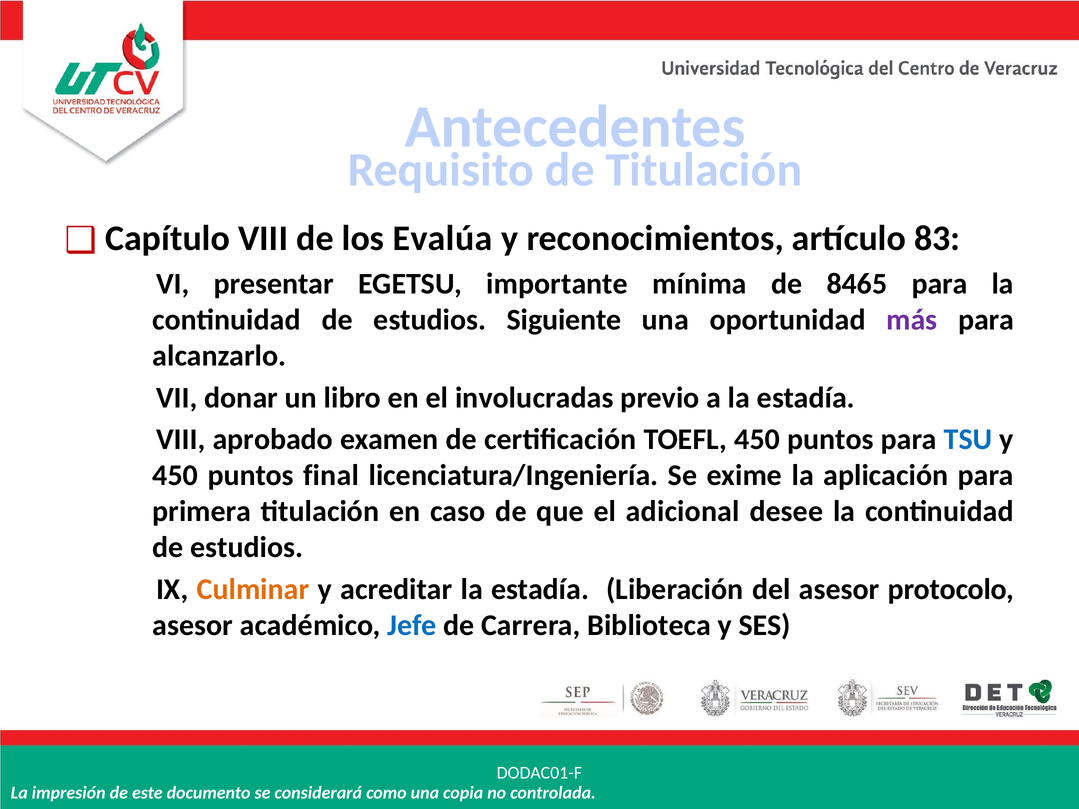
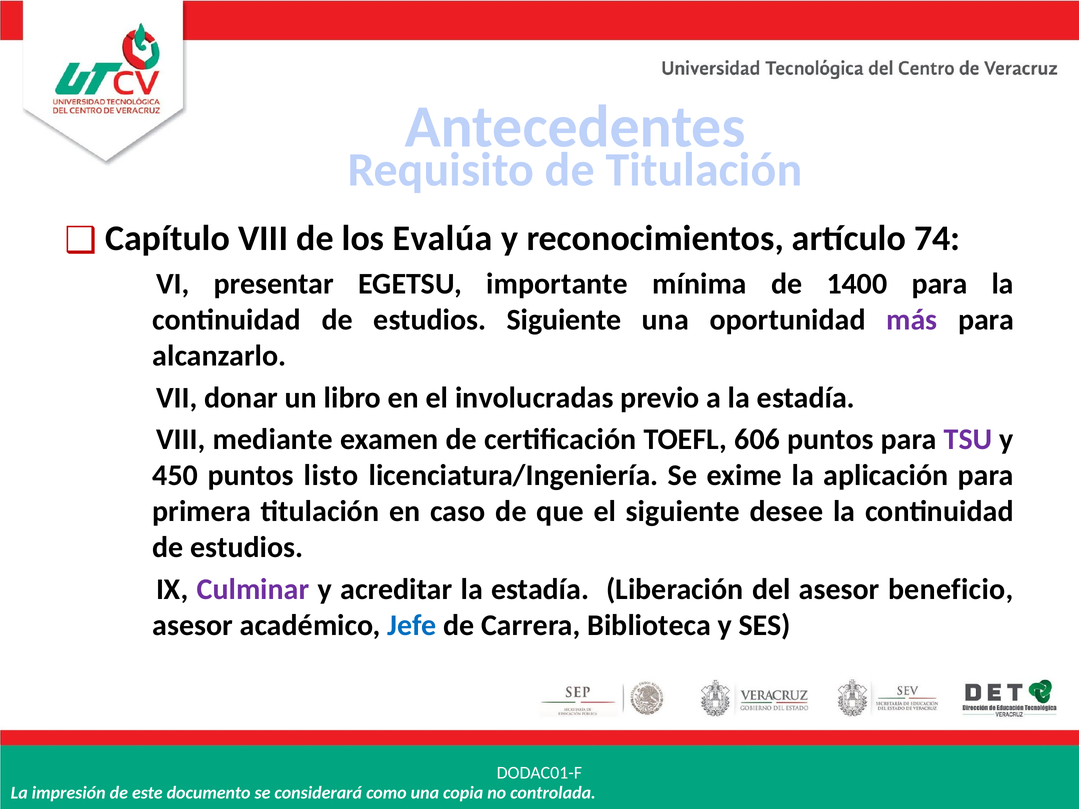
83: 83 -> 74 (937, 239)
8465: 8465 -> 1400 (857, 284)
aprobado: aprobado -> mediante (273, 440)
TOEFL 450: 450 -> 606 (757, 440)
TSU colour: blue -> purple (968, 440)
final: final -> listo (331, 476)
el adicional: adicional -> siguiente (683, 512)
Culminar colour: orange -> purple (253, 590)
protocolo: protocolo -> beneficio (951, 590)
